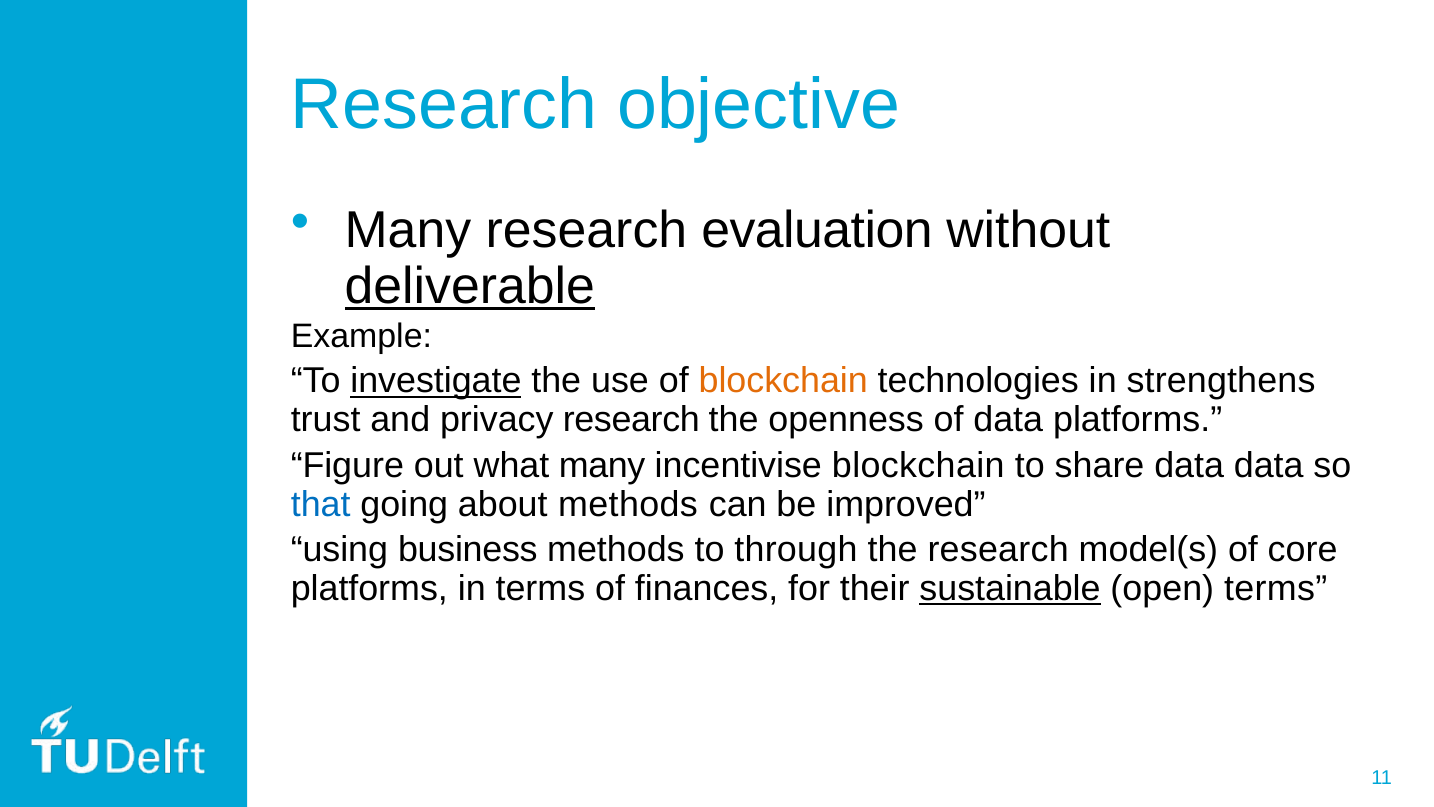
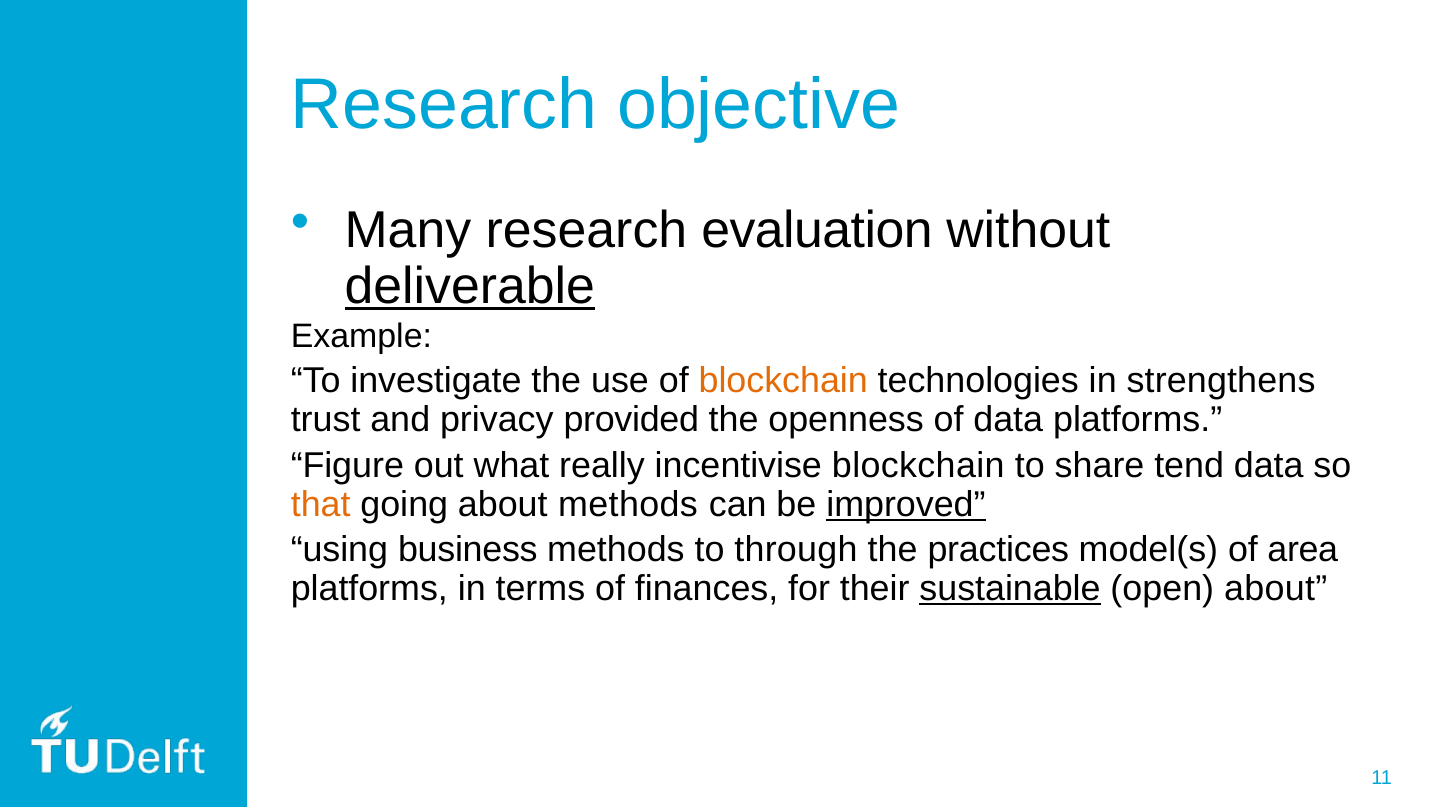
investigate underline: present -> none (436, 381)
privacy research: research -> provided (631, 420)
what many: many -> really (602, 465)
share data: data -> tend (1189, 465)
that colour: blue -> orange (321, 504)
improved underline: none -> present (906, 504)
the research: research -> practices (998, 549)
core: core -> area (1303, 549)
open terms: terms -> about (1276, 588)
